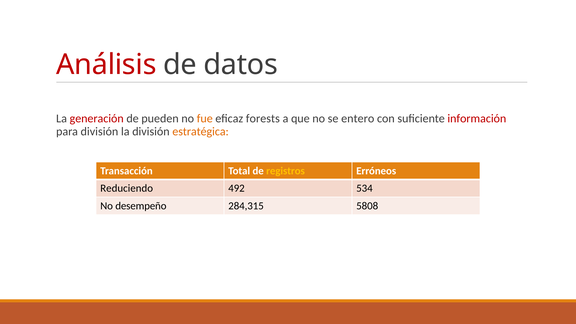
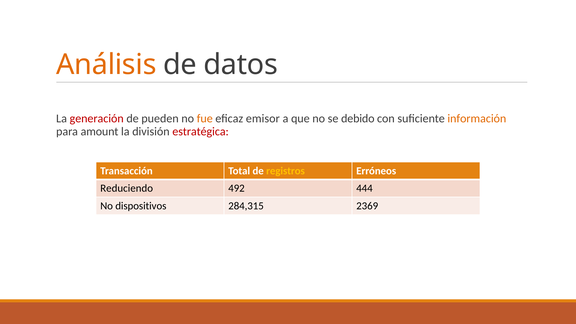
Análisis colour: red -> orange (106, 65)
forests: forests -> emisor (263, 119)
entero: entero -> debido (358, 119)
información colour: red -> orange (477, 119)
para división: división -> amount (100, 132)
estratégica colour: orange -> red (201, 132)
534: 534 -> 444 (364, 188)
desempeño: desempeño -> dispositivos (141, 206)
5808: 5808 -> 2369 (367, 206)
